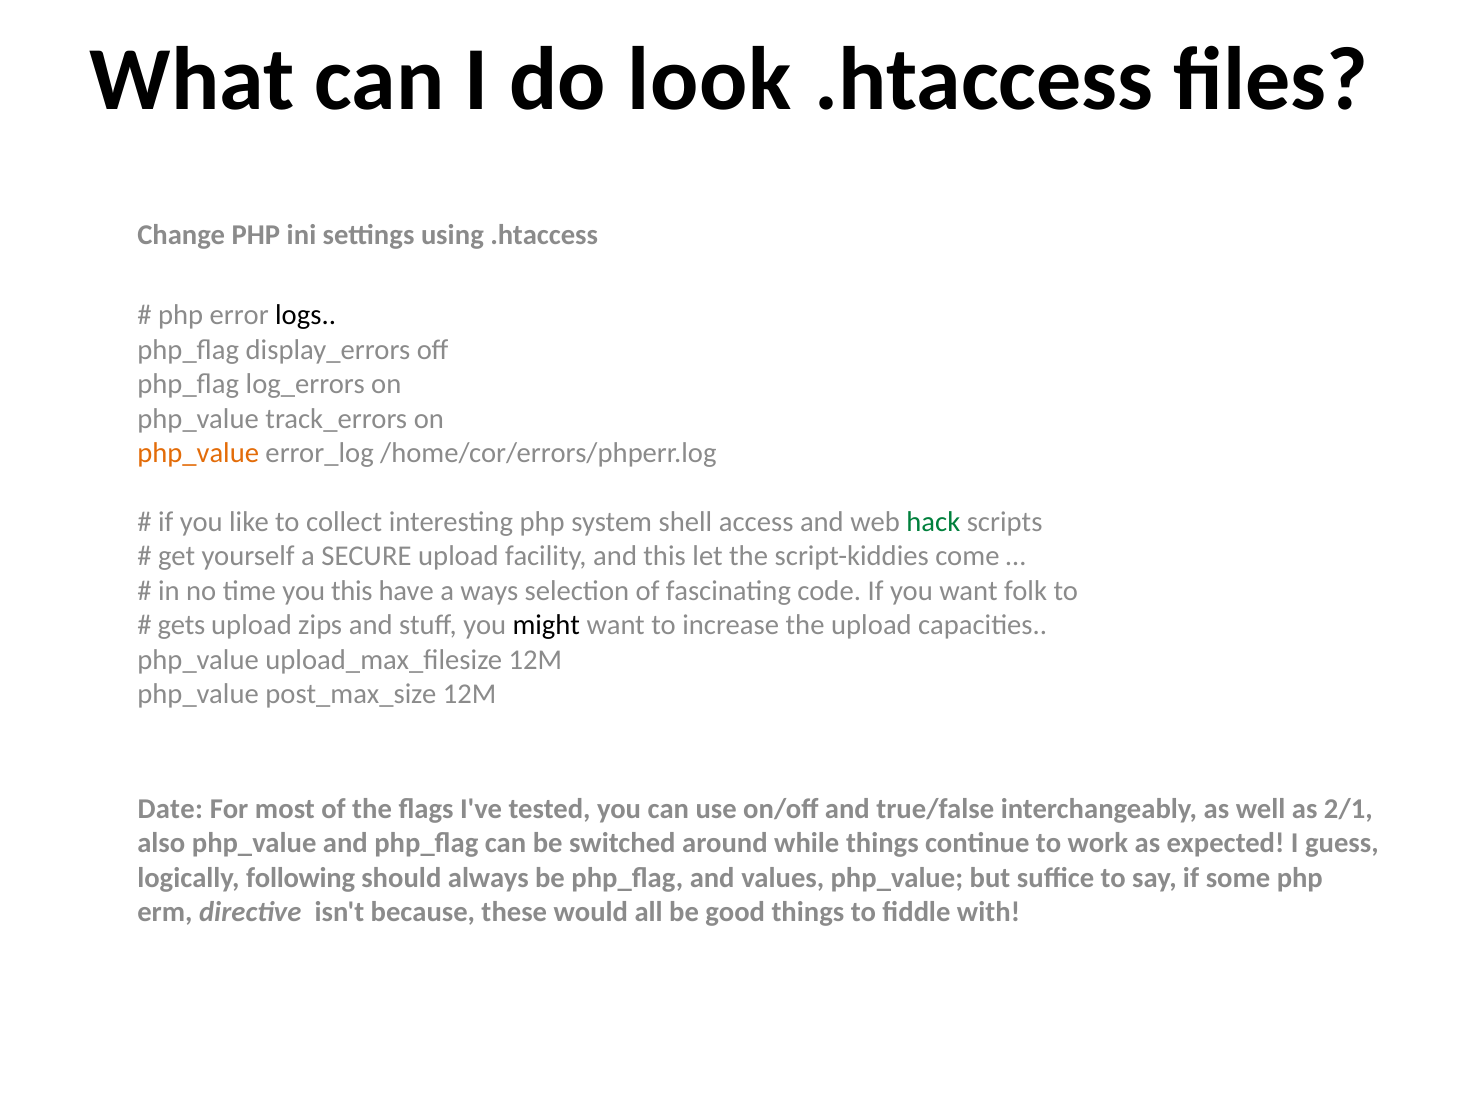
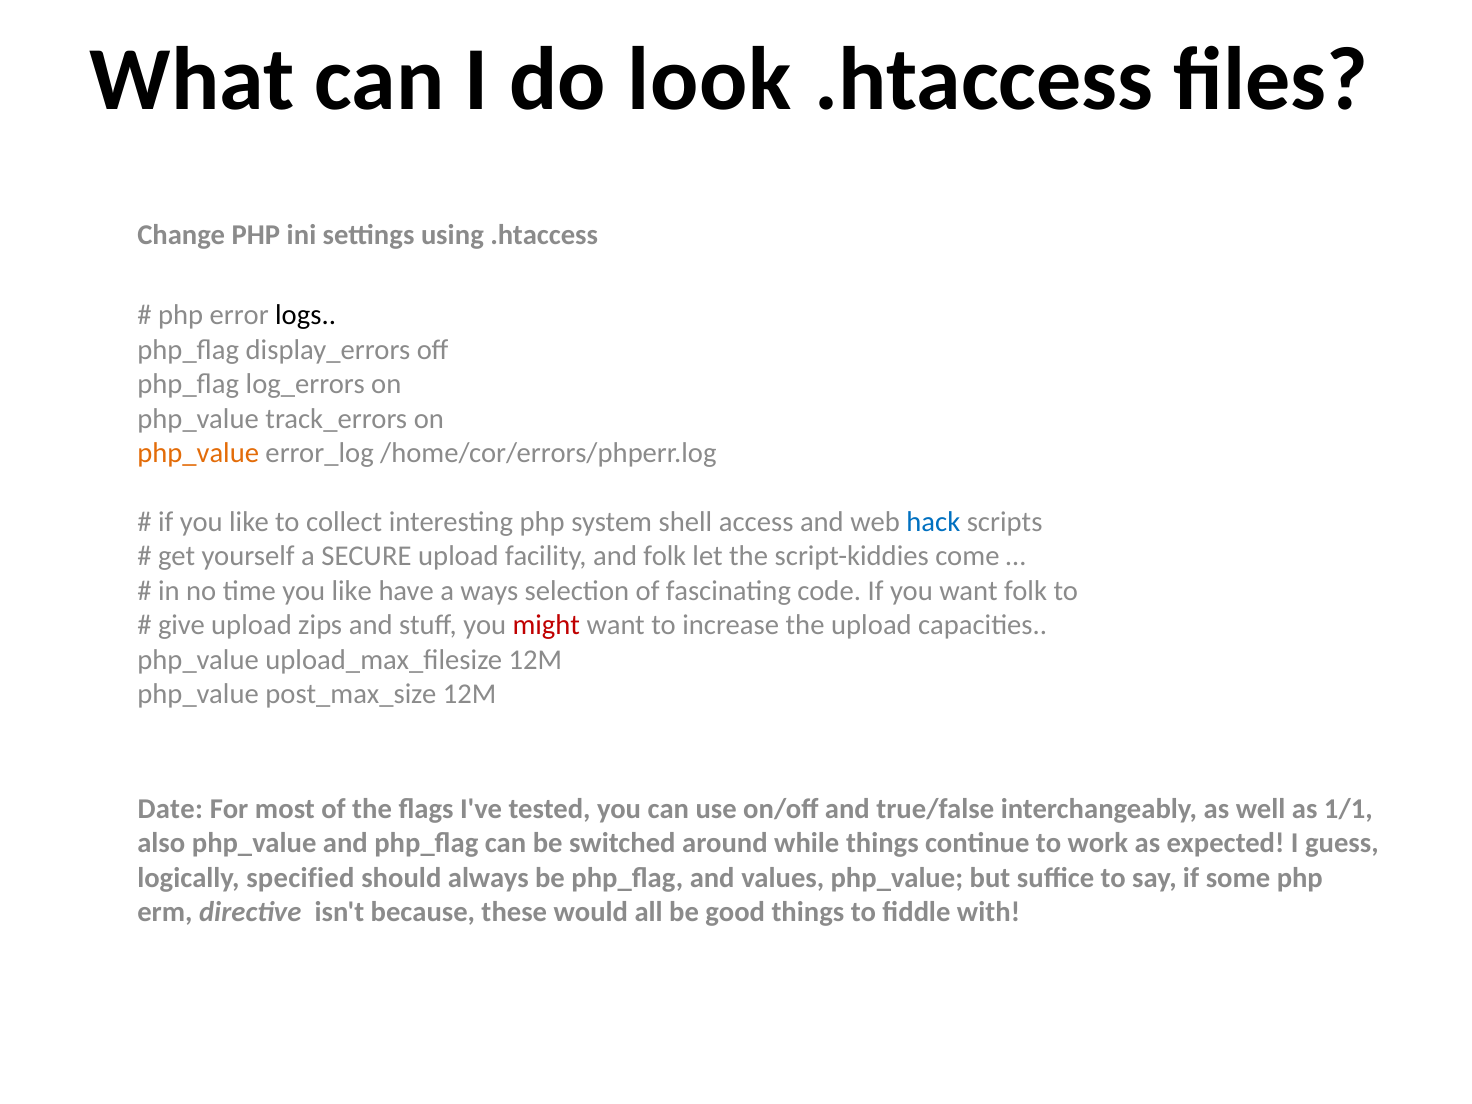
hack colour: green -> blue (933, 522)
and this: this -> folk (665, 556)
time you this: this -> like (352, 591)
gets: gets -> give (181, 625)
might colour: black -> red (546, 625)
2/1: 2/1 -> 1/1 (1348, 809)
following: following -> specified (300, 878)
